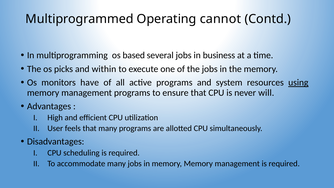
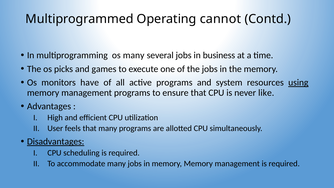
os based: based -> many (134, 55)
within: within -> games (104, 69)
will: will -> like (266, 93)
Disadvantages underline: none -> present (56, 141)
